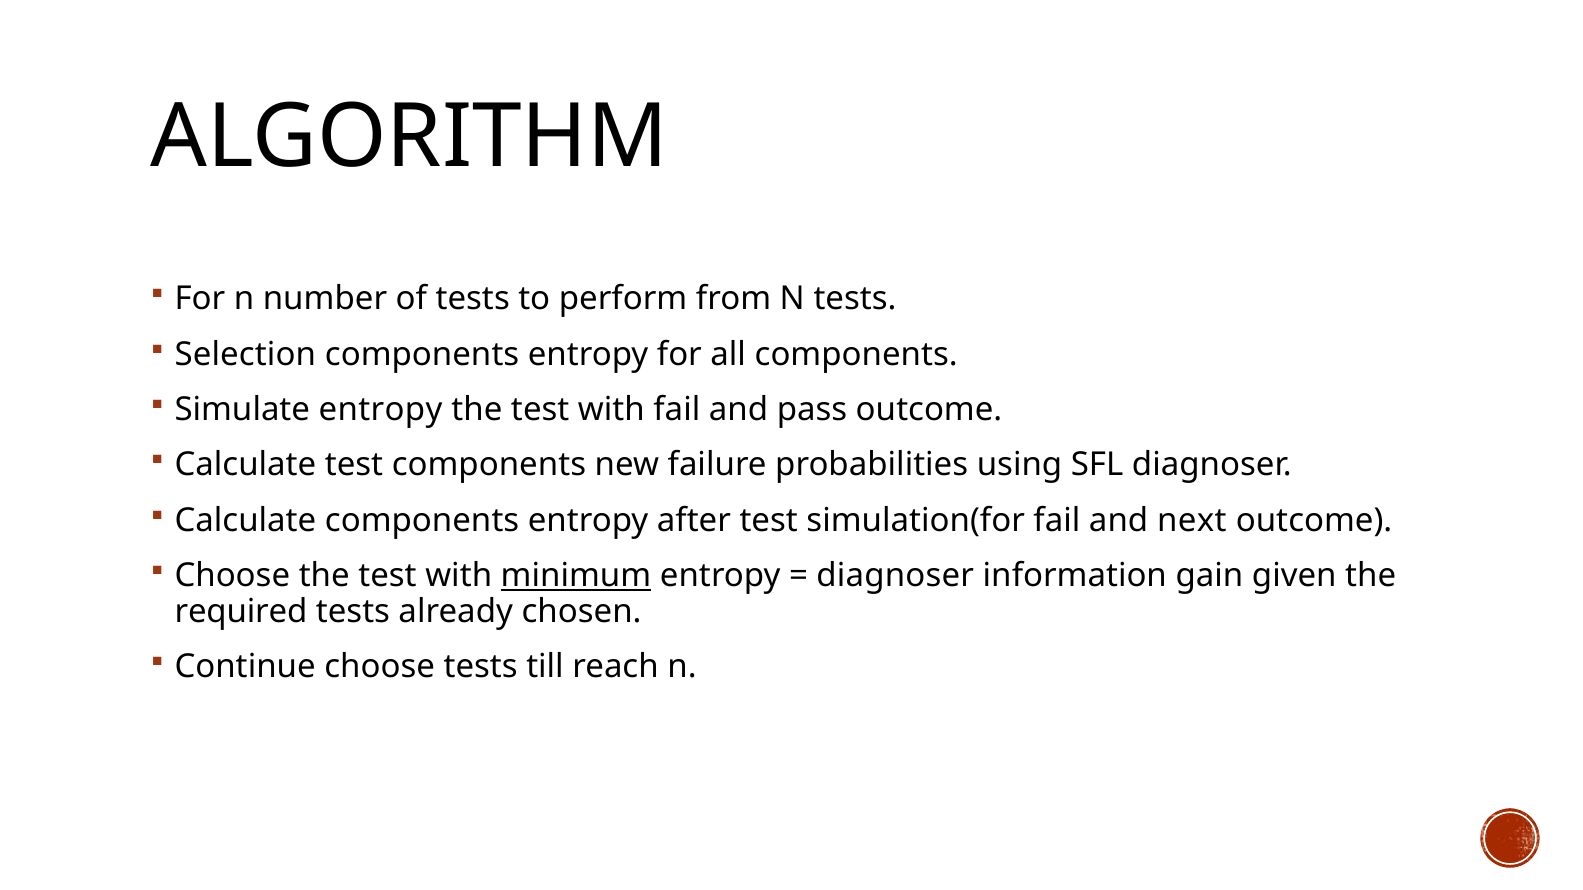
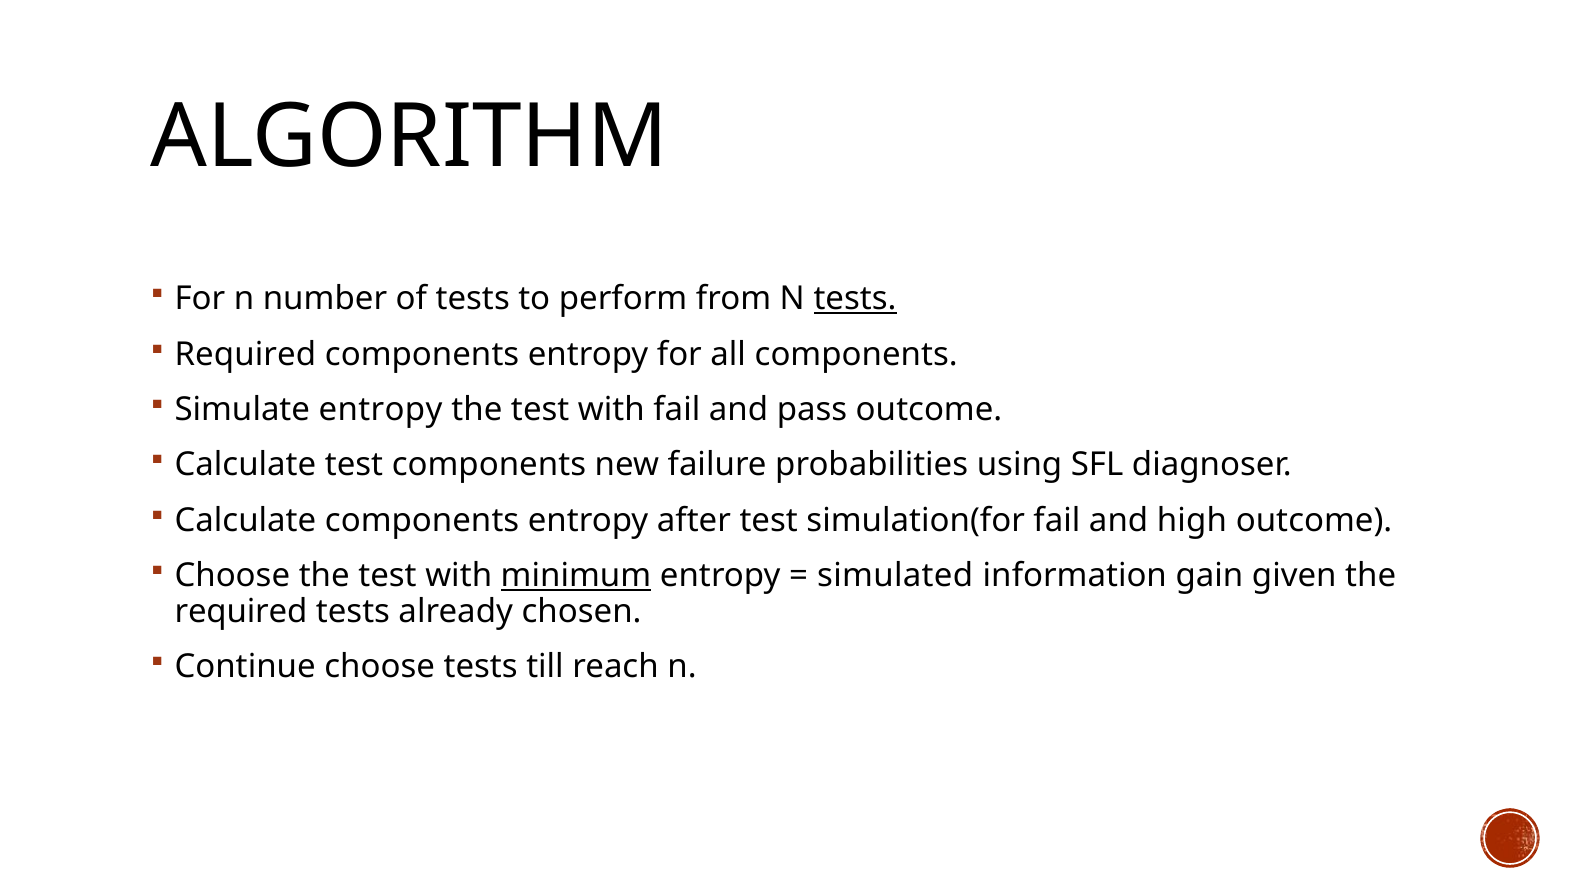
tests underline: none -> present (855, 299)
Selection: Selection -> Required (245, 354)
next: next -> high (1192, 521)
diagnoser: diagnoser -> simulated (895, 576)
